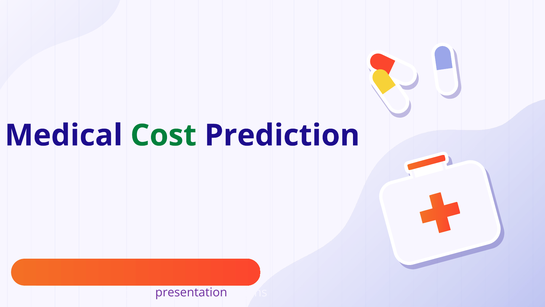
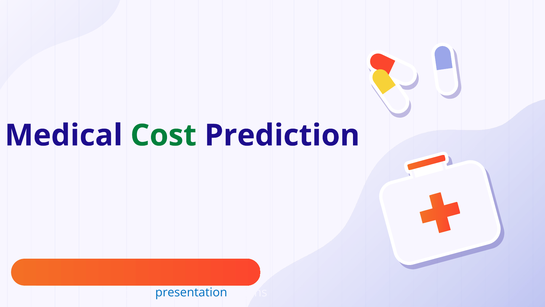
presentation colour: purple -> blue (191, 292)
